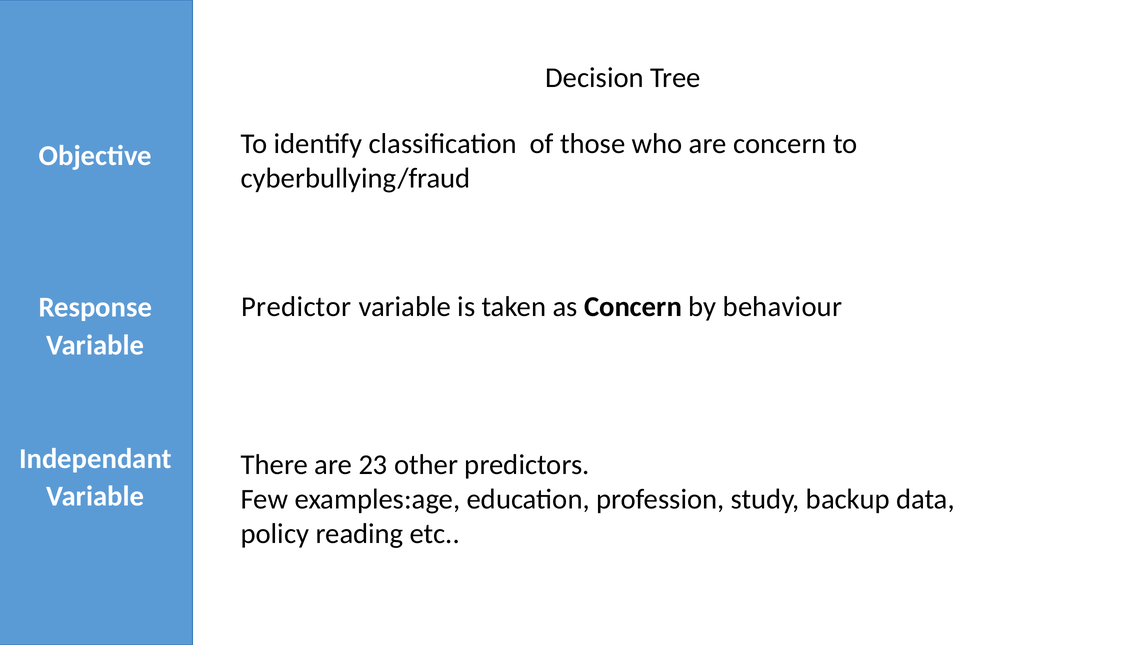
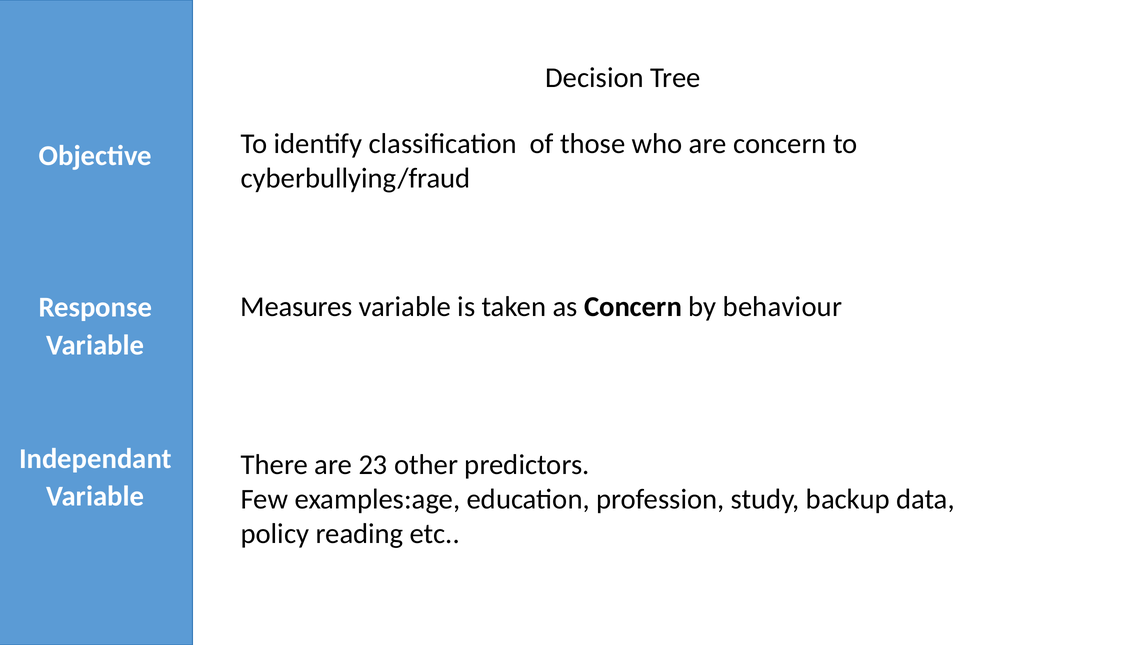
Predictor: Predictor -> Measures (297, 307)
